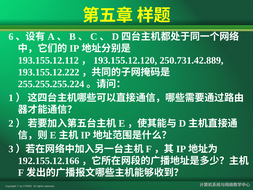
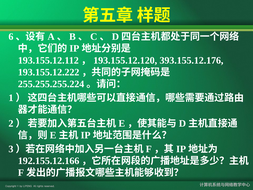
250.731.42.889: 250.731.42.889 -> 393.155.12.176 (191, 60)
